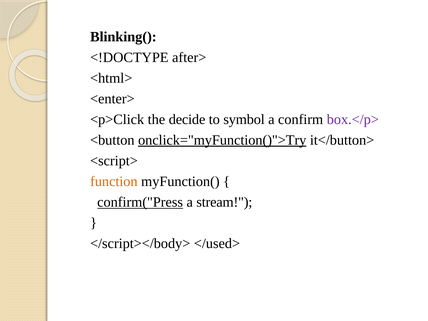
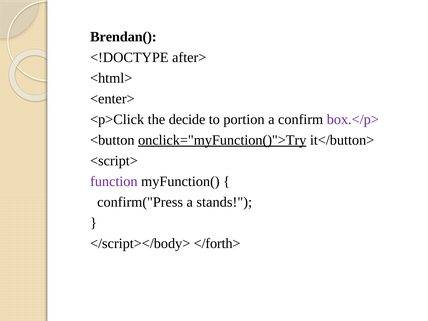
Blinking(: Blinking( -> Brendan( (123, 37)
symbol: symbol -> portion (244, 119)
function colour: orange -> purple (114, 181)
confirm("Press underline: present -> none (140, 202)
stream: stream -> stands (224, 202)
</used>: </used> -> </forth> (217, 244)
